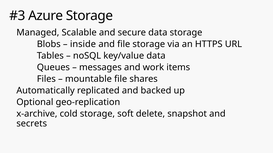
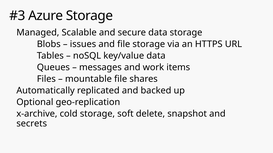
inside: inside -> issues (83, 44)
